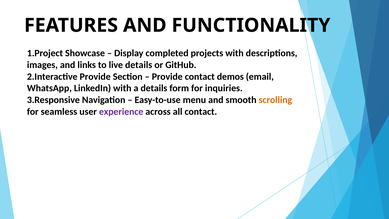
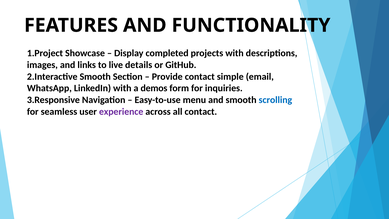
Provide: Provide -> Smooth (95, 77)
demos: demos -> simple (230, 77)
a details: details -> demos (154, 88)
scrolling colour: orange -> blue (275, 100)
